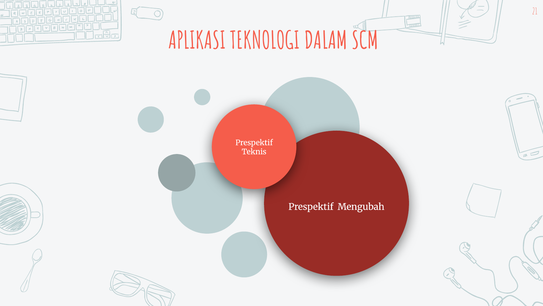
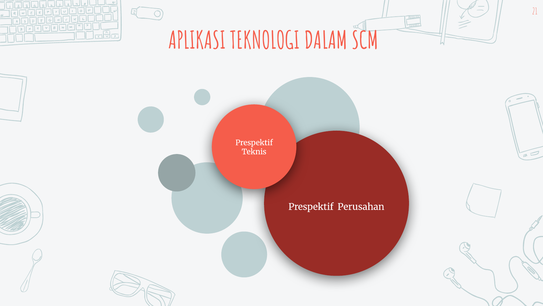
Mengubah: Mengubah -> Perusahan (361, 206)
